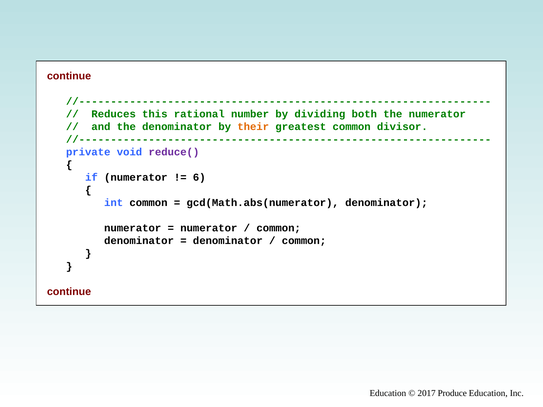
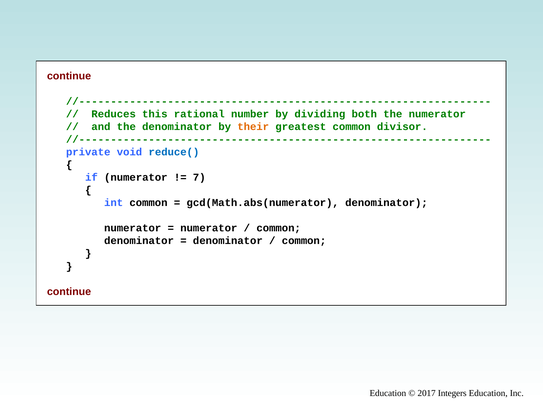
reduce( colour: purple -> blue (174, 152)
6: 6 -> 7 (199, 178)
Produce: Produce -> Integers (452, 393)
